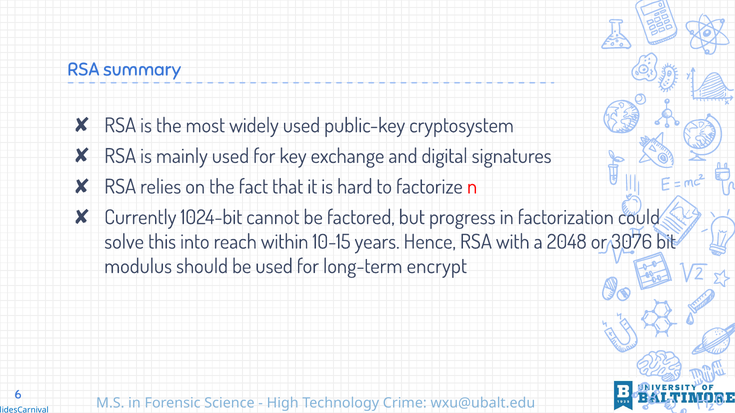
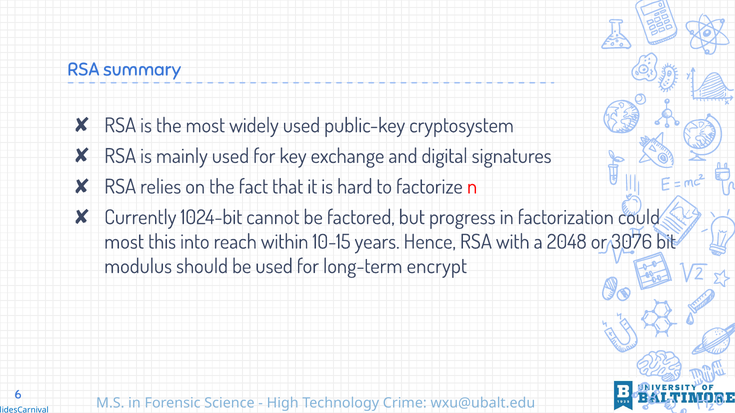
solve: solve -> most (124, 242)
